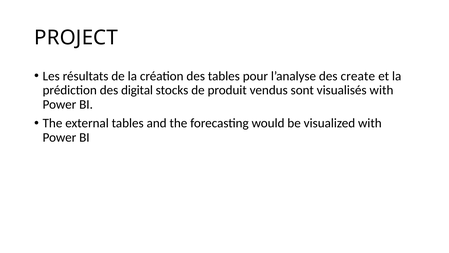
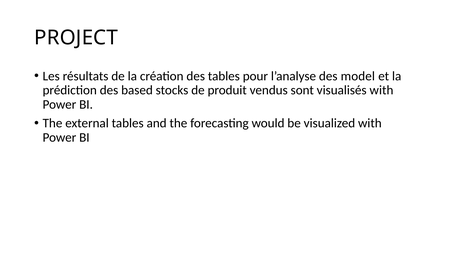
create: create -> model (358, 76)
digital: digital -> based (137, 90)
